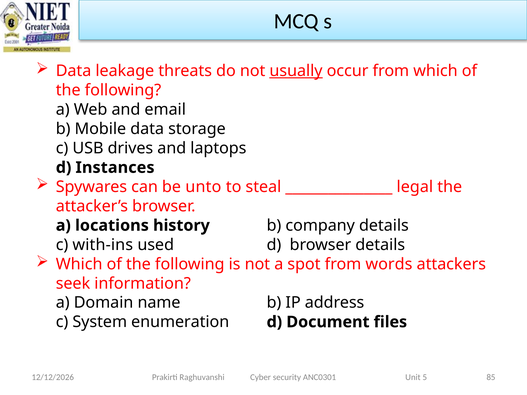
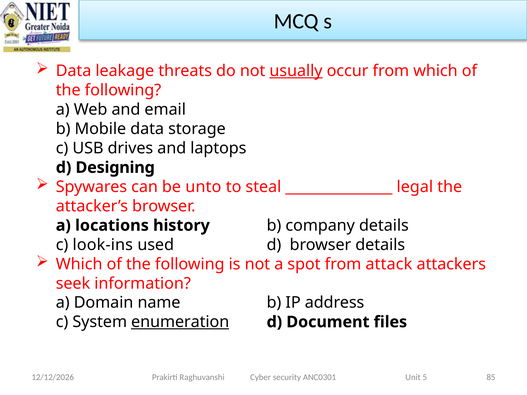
Instances: Instances -> Designing (115, 168)
with-ins: with-ins -> look-ins (103, 245)
words: words -> attack (389, 264)
enumeration underline: none -> present (180, 322)
